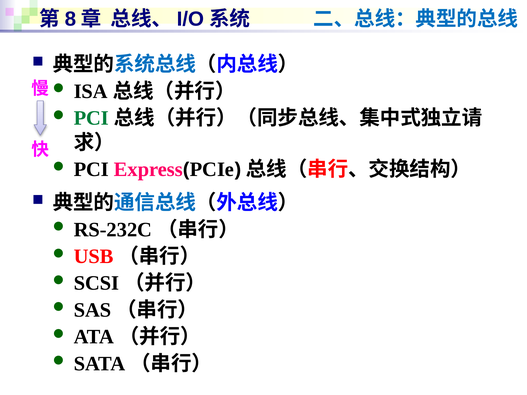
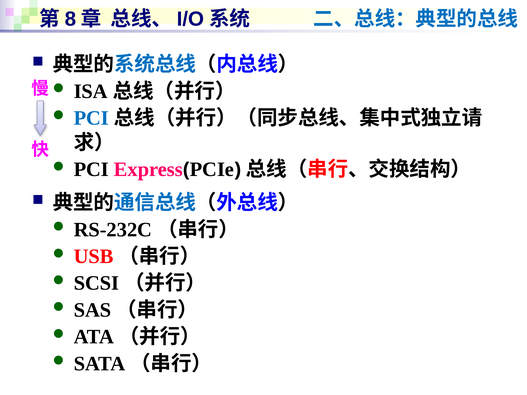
PCI colour: green -> blue (91, 118)
